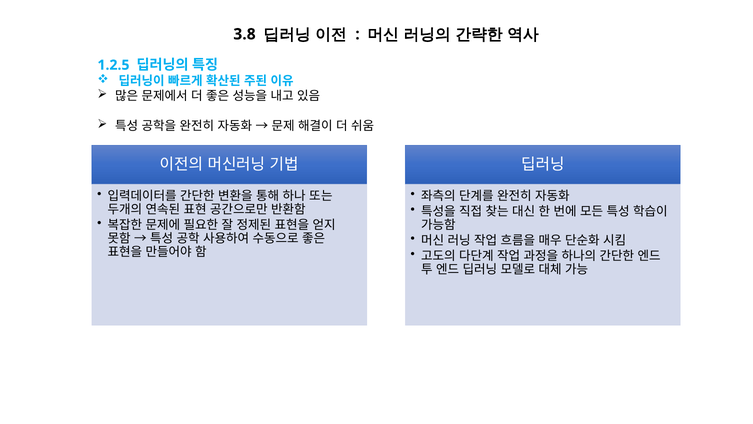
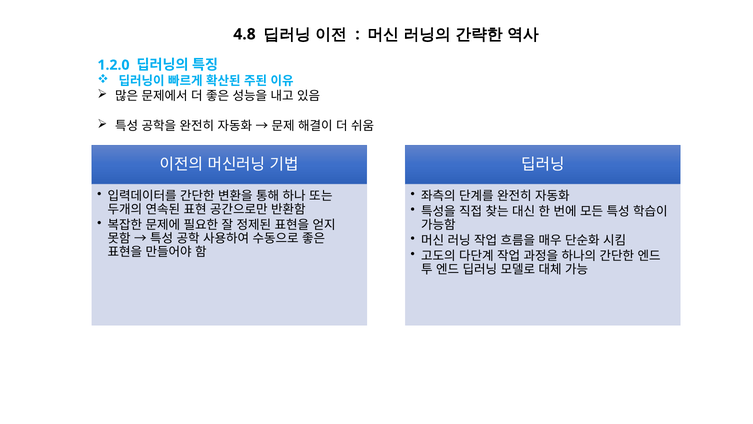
3.8: 3.8 -> 4.8 (244, 34)
1.2.5: 1.2.5 -> 1.2.0 (113, 65)
